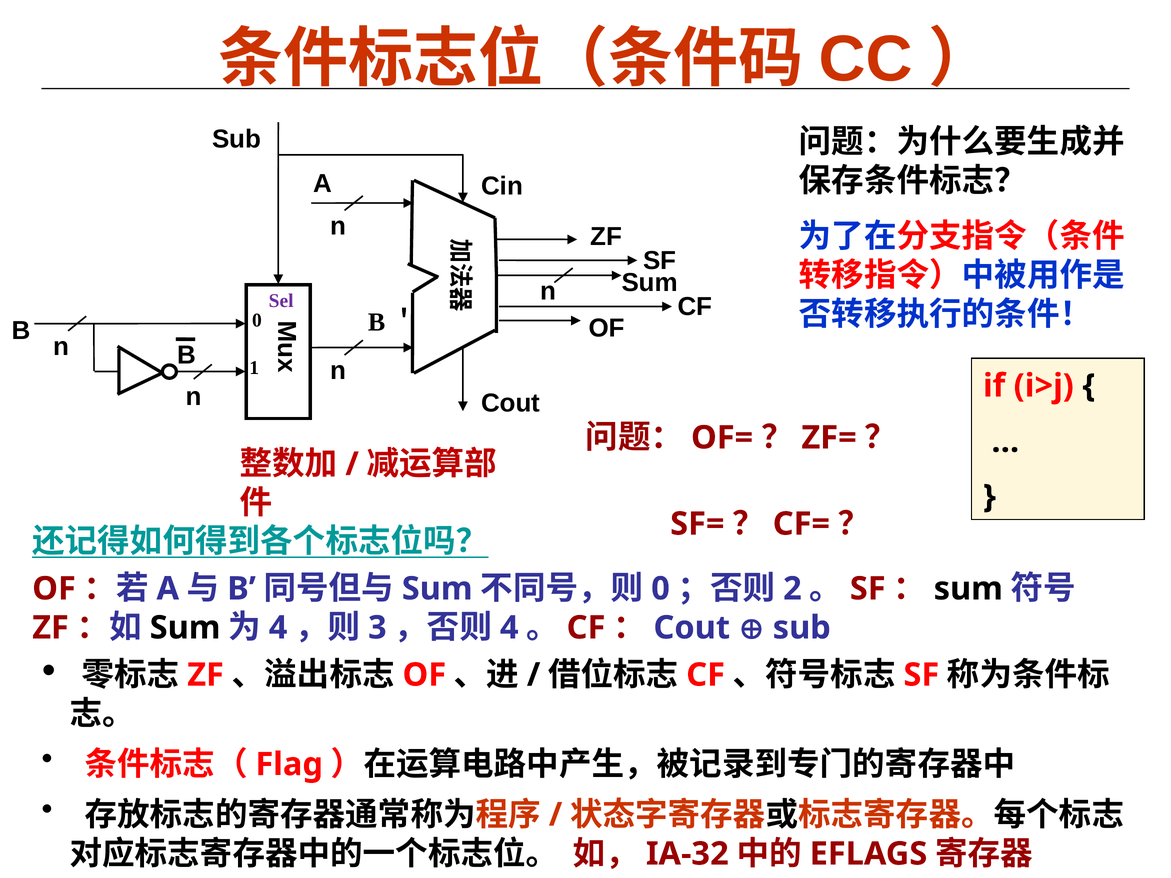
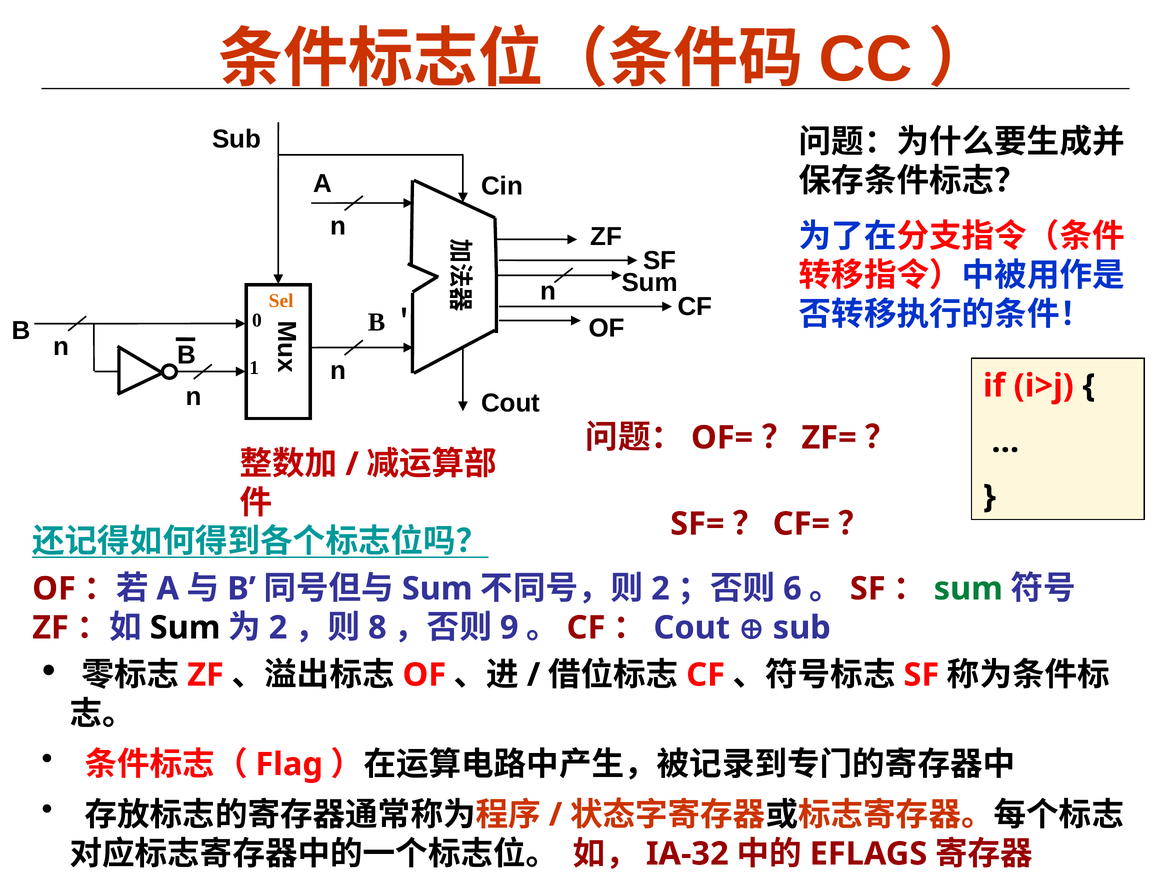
Sel colour: purple -> orange (281, 301)
0: 0 -> 2 (661, 589)
2: 2 -> 6 (792, 589)
sum colour: black -> green (968, 589)
4: 4 -> 2 (278, 628)
3: 3 -> 8 (377, 628)
4: 4 -> 9 (509, 628)
